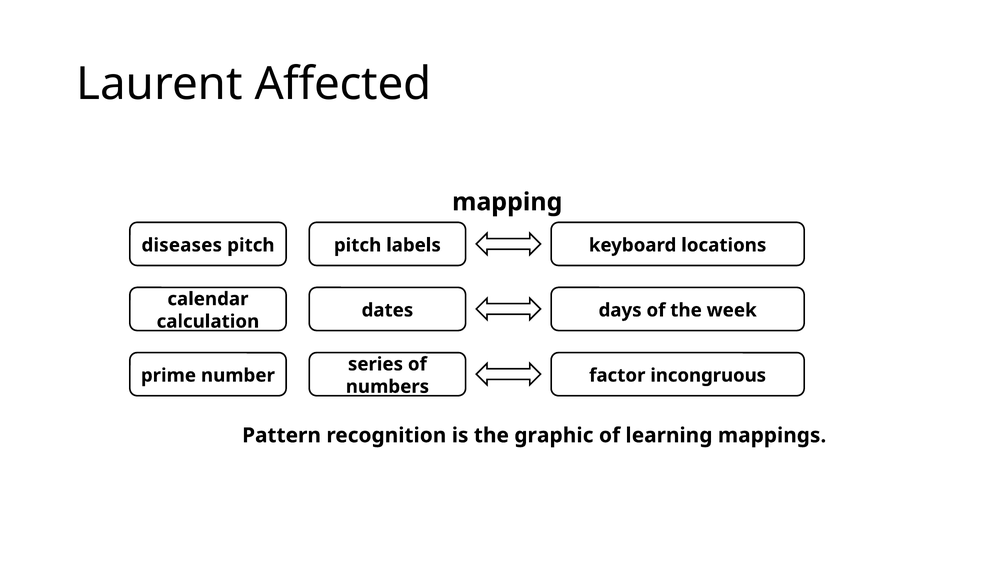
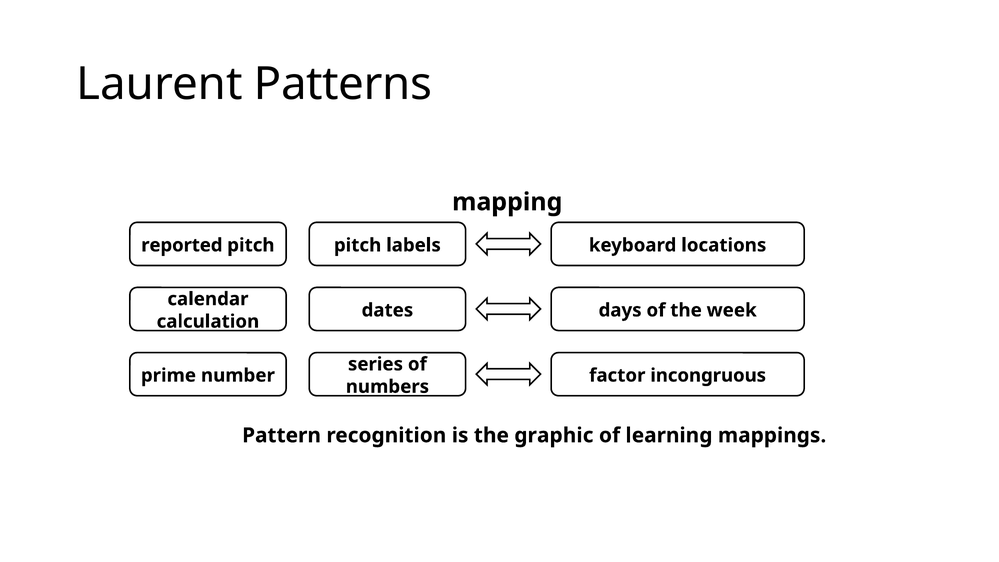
Affected: Affected -> Patterns (343, 84)
diseases: diseases -> reported (182, 245)
